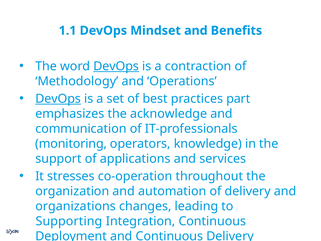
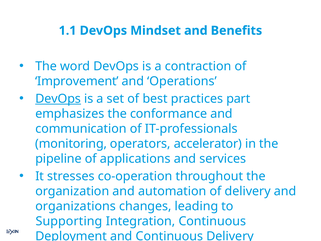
DevOps underline: present -> none (116, 66)
Methodology: Methodology -> Improvement (77, 81)
acknowledge: acknowledge -> conformance (169, 114)
knowledge: knowledge -> accelerator (208, 144)
support: support -> pipeline (58, 159)
